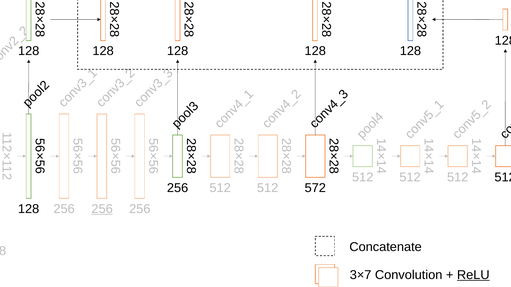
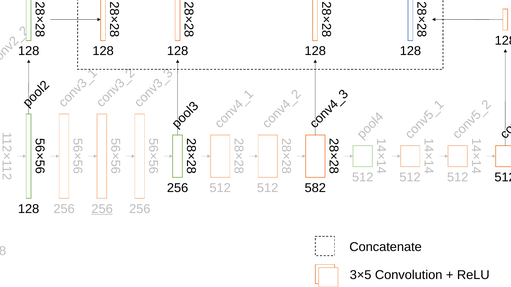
572: 572 -> 582 (315, 188)
3×7: 3×7 -> 3×5 (361, 275)
ReLU underline: present -> none (473, 275)
